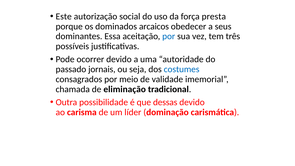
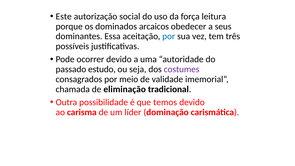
presta: presta -> leitura (214, 16)
jornais: jornais -> estudo (102, 69)
costumes colour: blue -> purple (182, 69)
dessas: dessas -> temos (165, 102)
